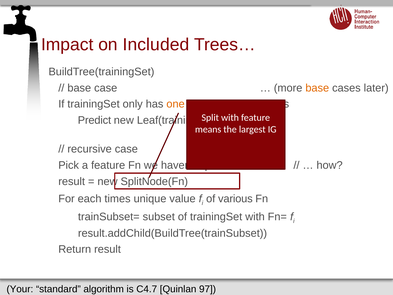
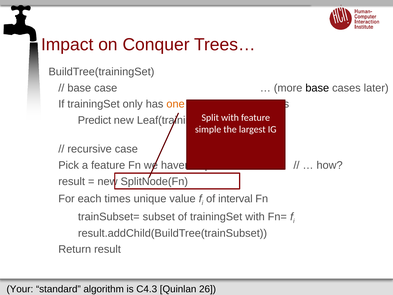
Included: Included -> Conquer (156, 45)
base colour: orange -> black (317, 88)
means: means -> simple (208, 129)
various: various -> interval (235, 199)
C4.7: C4.7 -> C4.3 (147, 289)
97: 97 -> 26 (208, 289)
